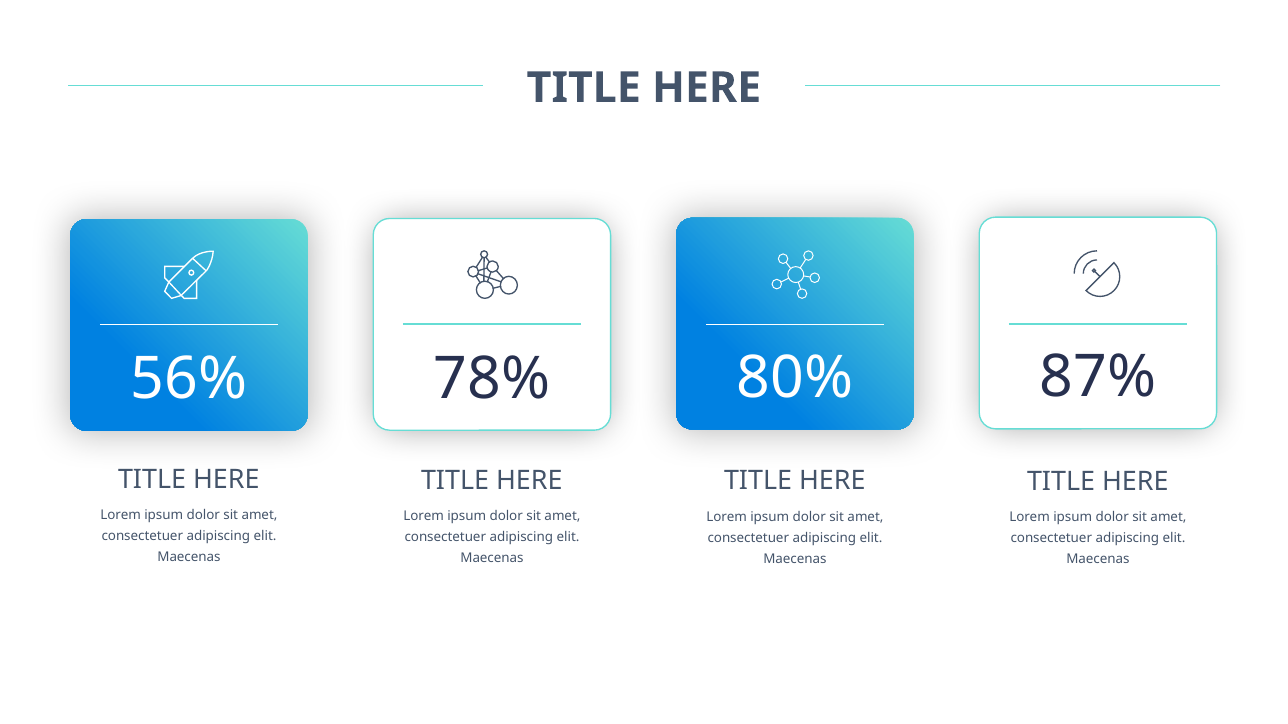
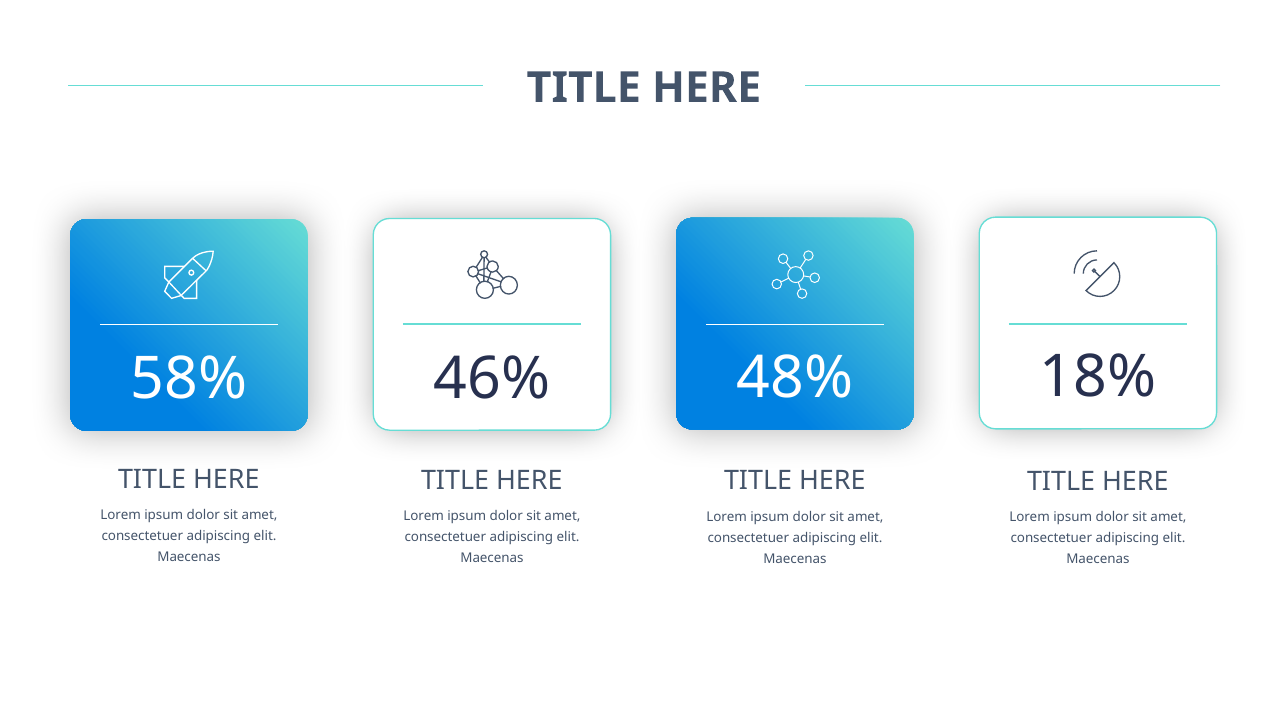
87%: 87% -> 18% (1098, 378)
80%: 80% -> 48% (795, 378)
78%: 78% -> 46% (492, 379)
56%: 56% -> 58% (189, 380)
